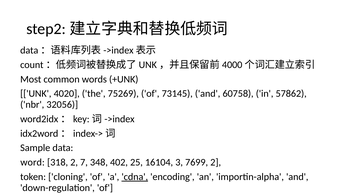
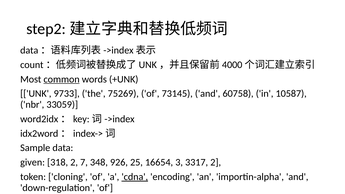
common underline: none -> present (62, 79)
4020: 4020 -> 9733 (67, 94)
57862: 57862 -> 10587 (291, 94)
32056: 32056 -> 33059 (62, 105)
word: word -> given (33, 162)
402: 402 -> 926 (119, 162)
16104: 16104 -> 16654 (159, 162)
7699: 7699 -> 3317 (197, 162)
